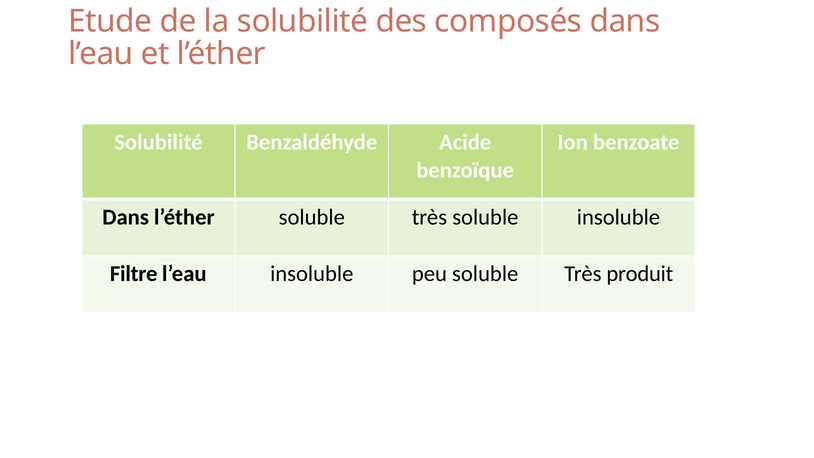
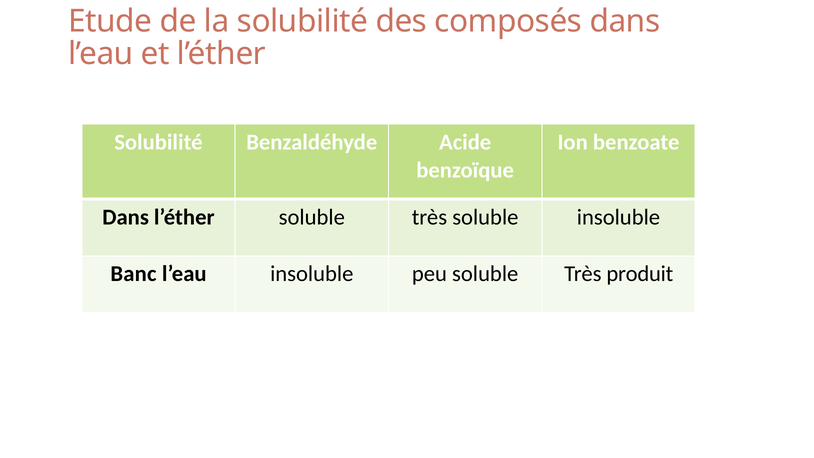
Filtre: Filtre -> Banc (133, 274)
